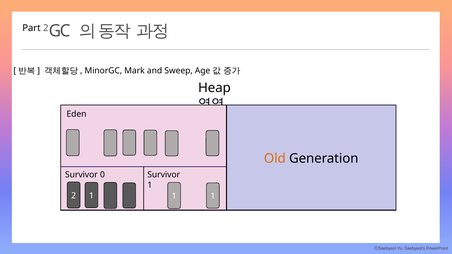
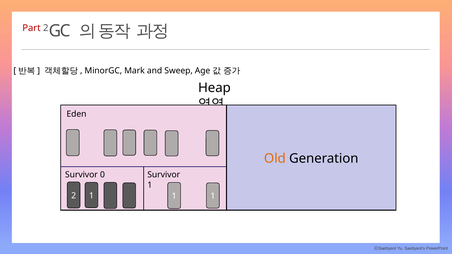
Part colour: black -> red (31, 28)
